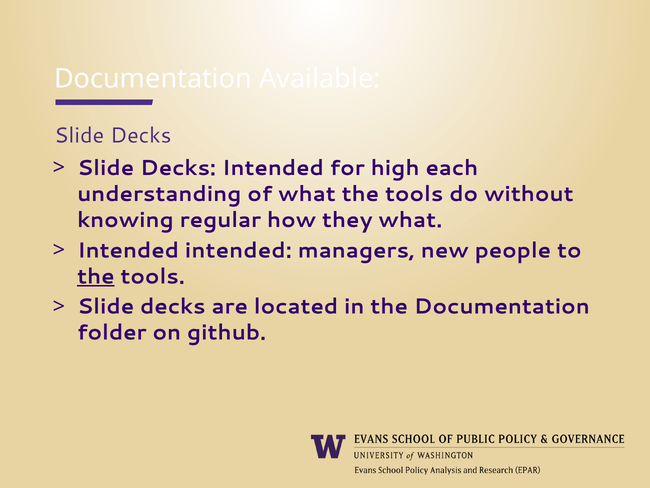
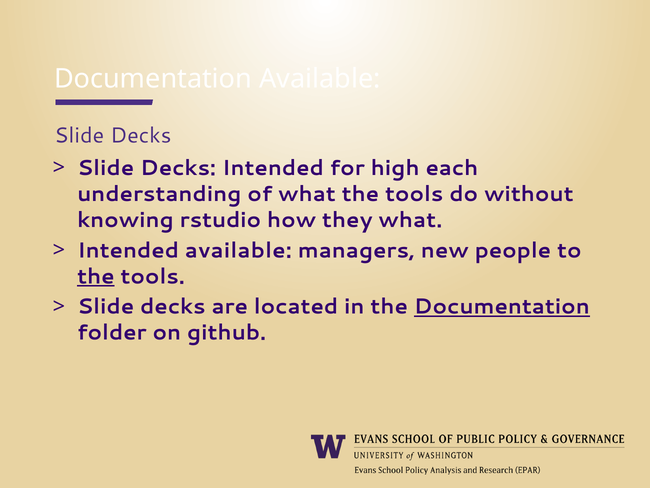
regular: regular -> rstudio (220, 220)
Intended intended: intended -> available (238, 250)
Documentation underline: none -> present (502, 306)
